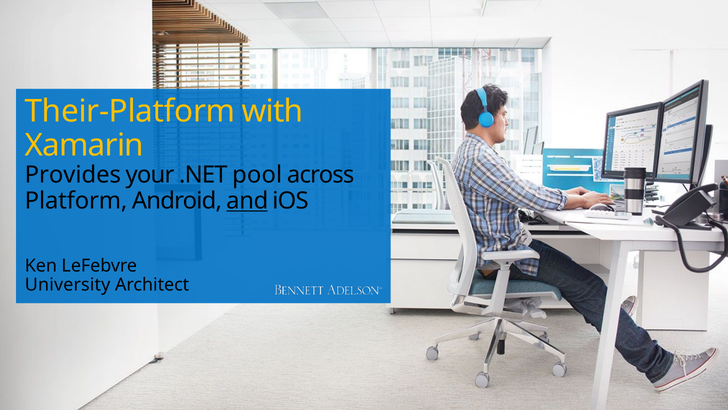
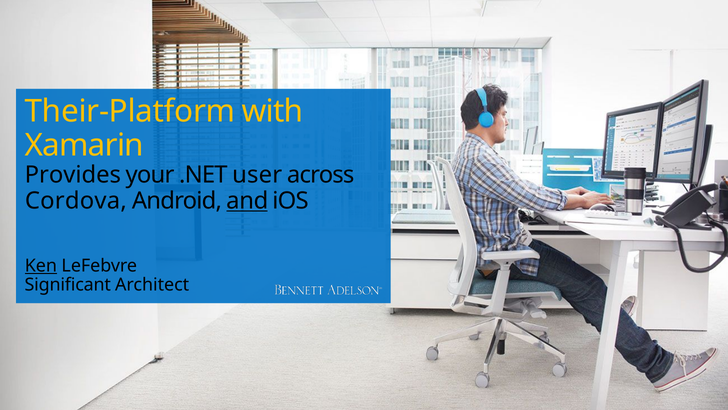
pool: pool -> user (257, 175)
Platform: Platform -> Cordova (76, 201)
Ken underline: none -> present (41, 265)
University: University -> Significant (68, 285)
